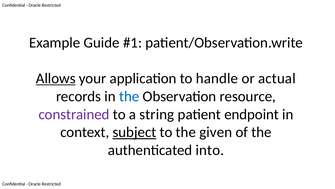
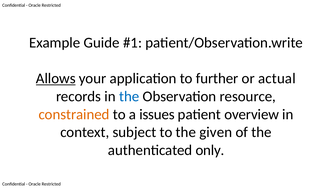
handle: handle -> further (217, 78)
constrained colour: purple -> orange (74, 114)
string: string -> issues (157, 114)
endpoint: endpoint -> overview (252, 114)
subject underline: present -> none (134, 132)
into: into -> only (210, 150)
